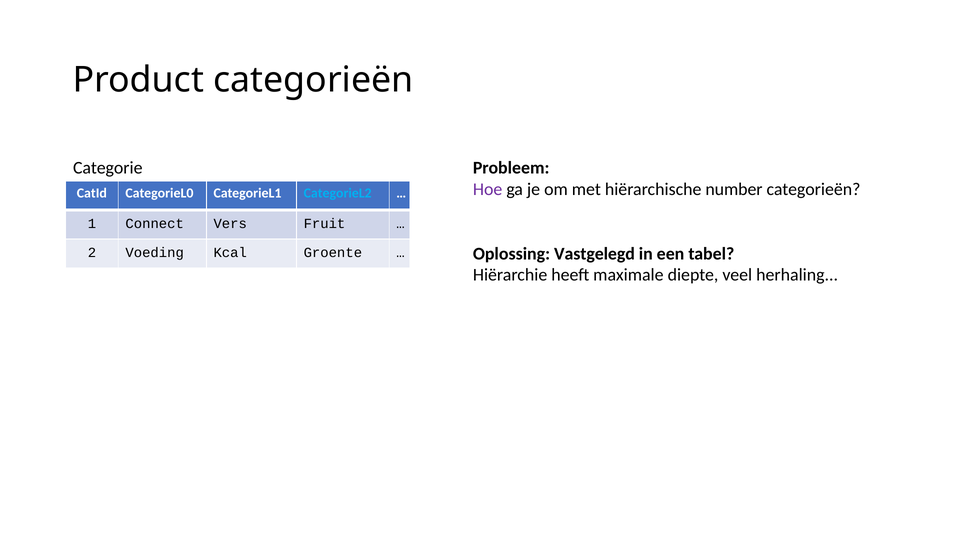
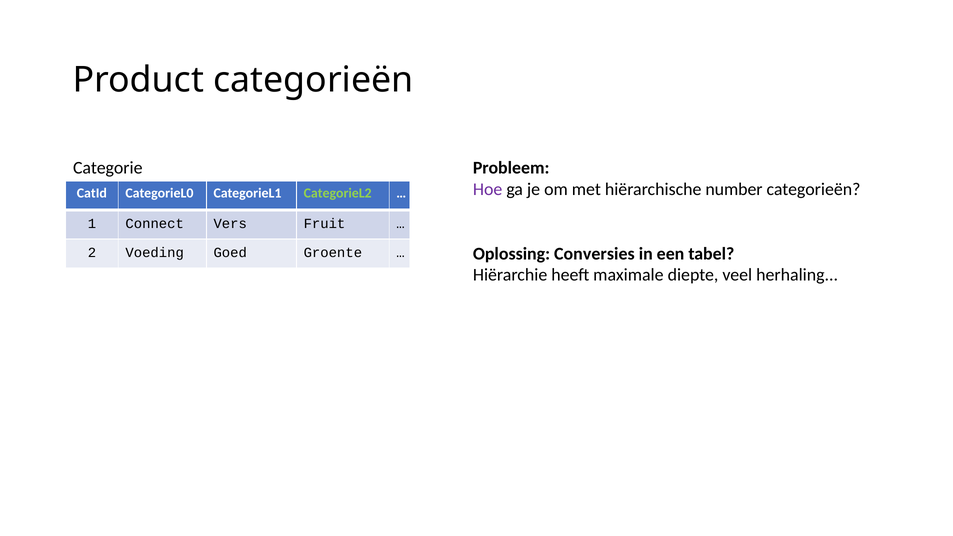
CategorieL2 colour: light blue -> light green (338, 193)
Vastgelegd: Vastgelegd -> Conversies (594, 254)
Kcal: Kcal -> Goed (230, 253)
